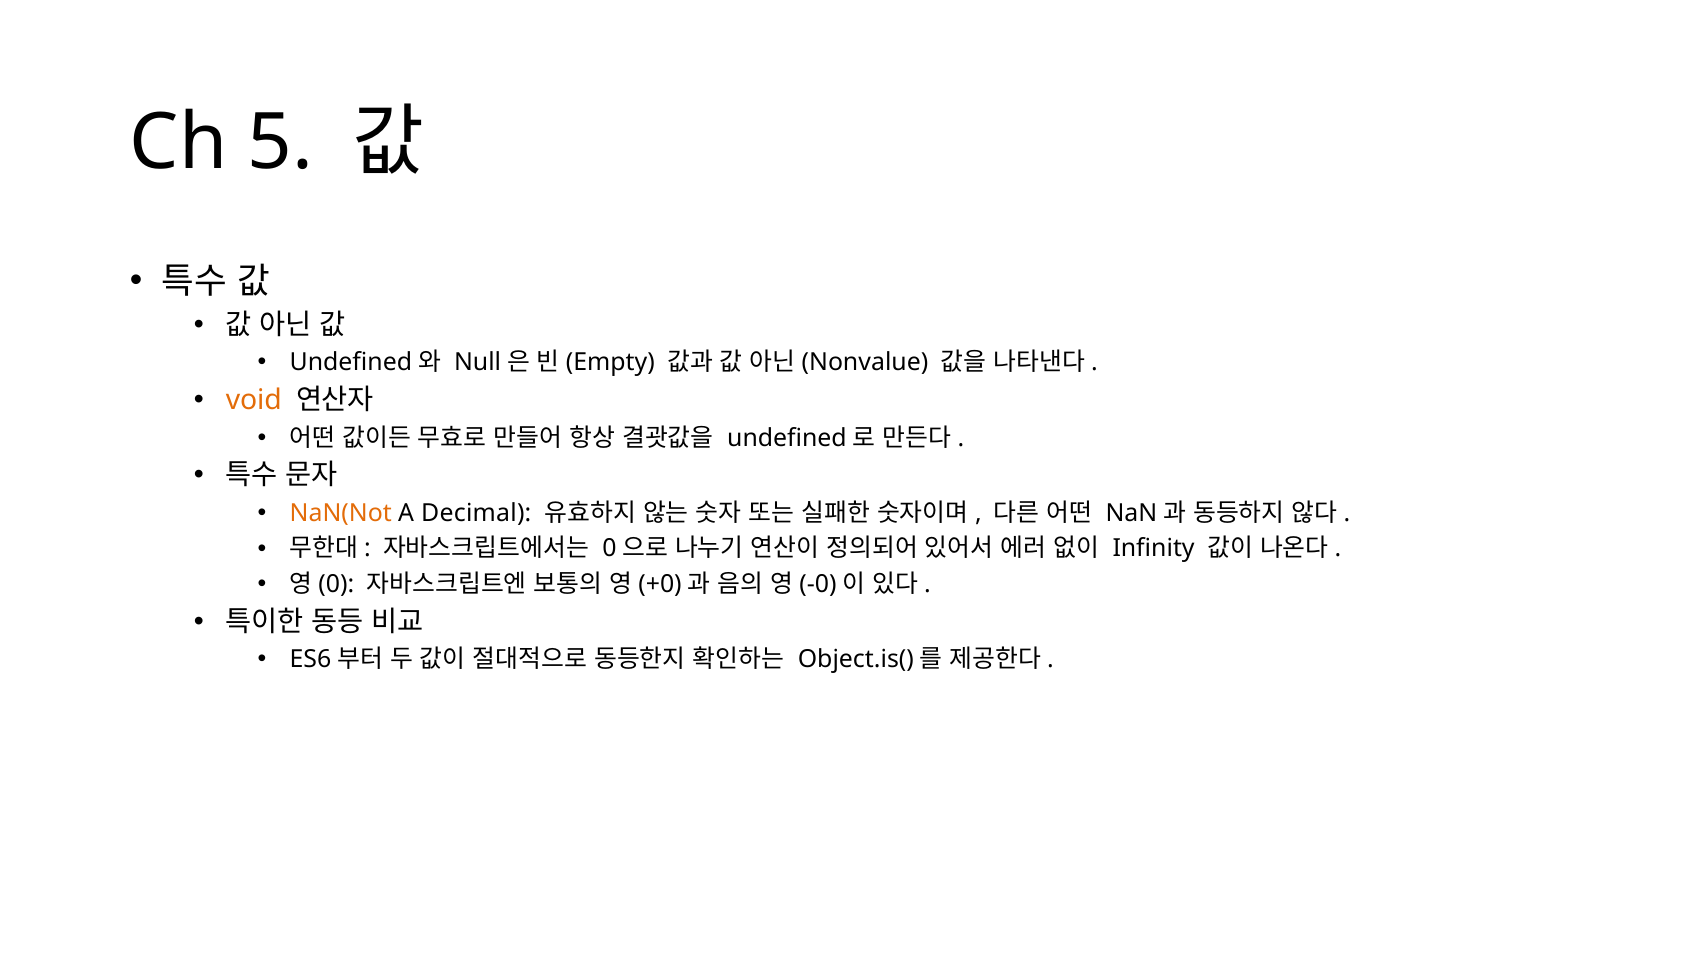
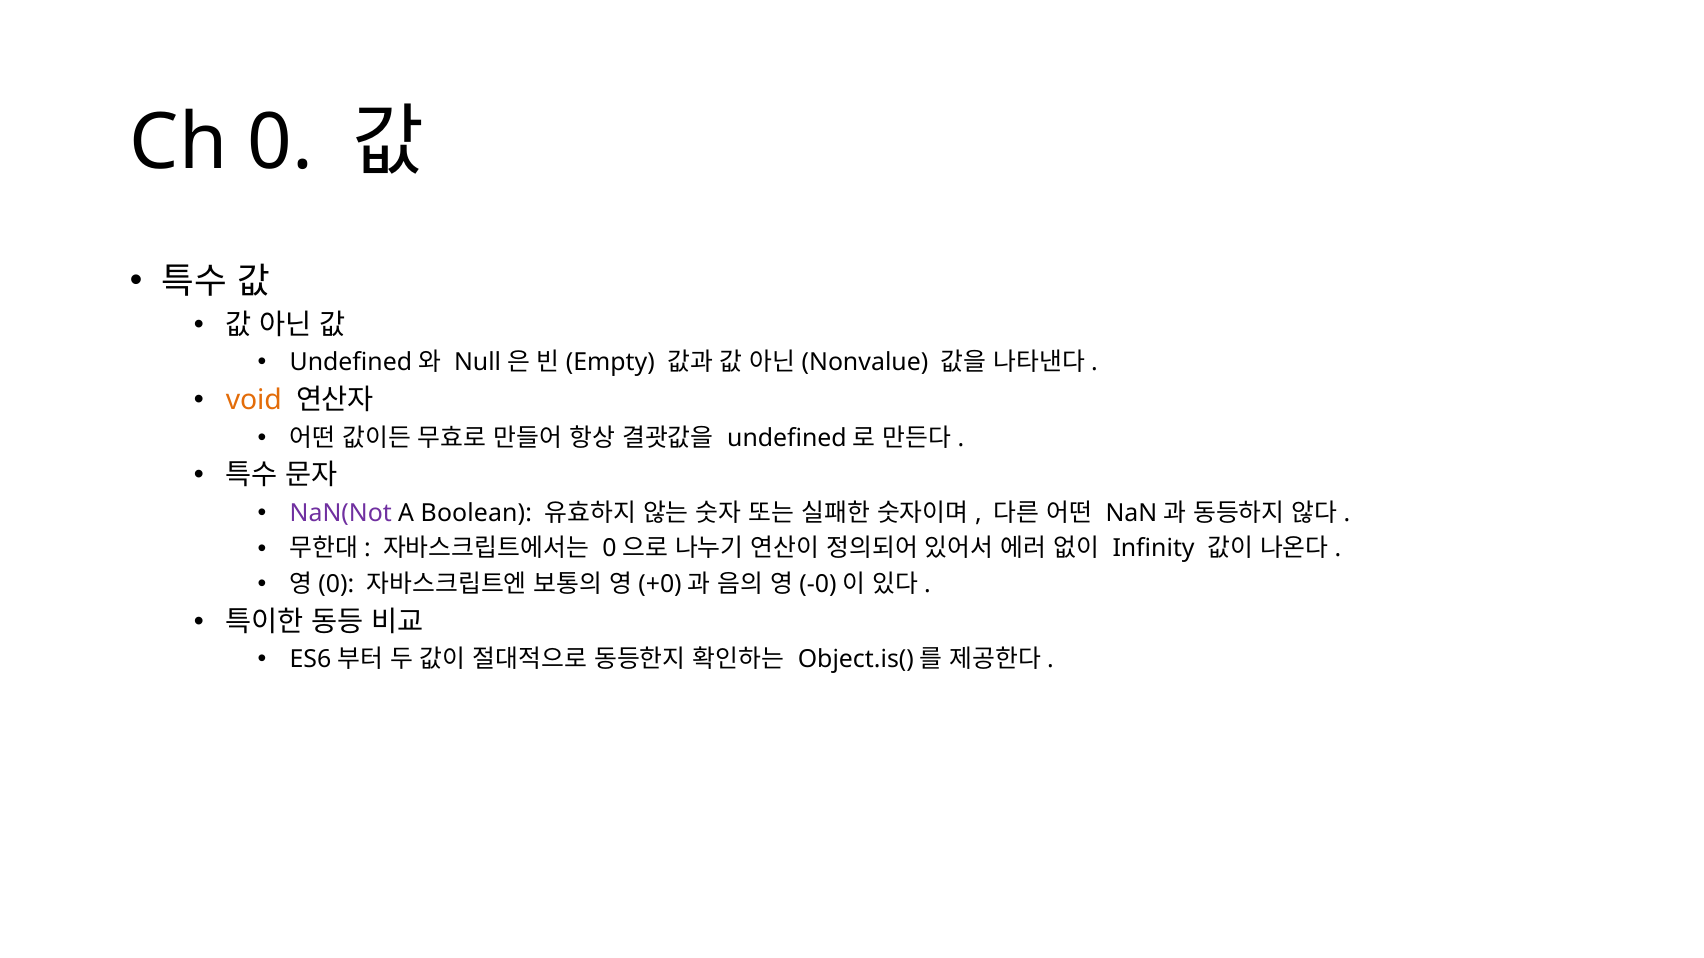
5: 5 -> 0 (281, 143)
NaN(Not colour: orange -> purple (341, 513)
Decimal: Decimal -> Boolean (476, 513)
